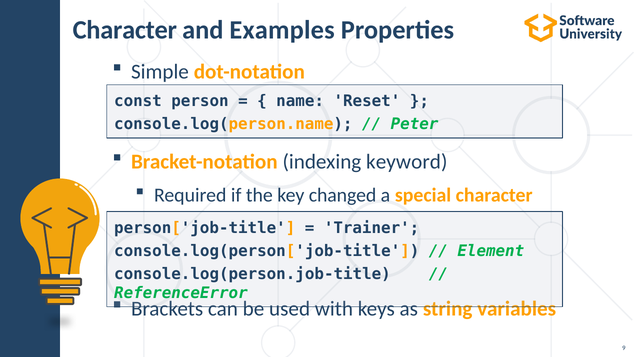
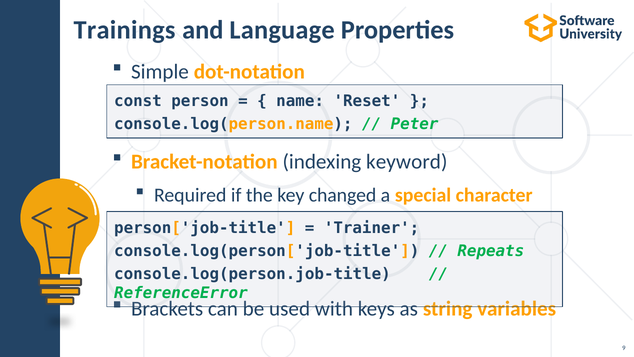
Character: Character -> Trainings (125, 30)
Examples: Examples -> Language (282, 30)
Element: Element -> Repeats (491, 251)
